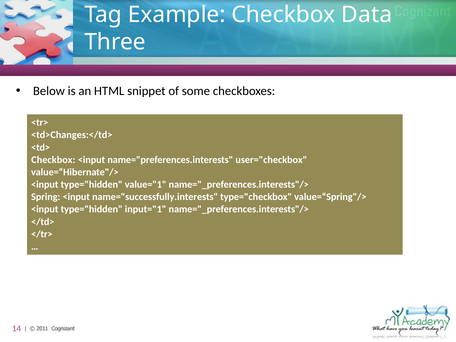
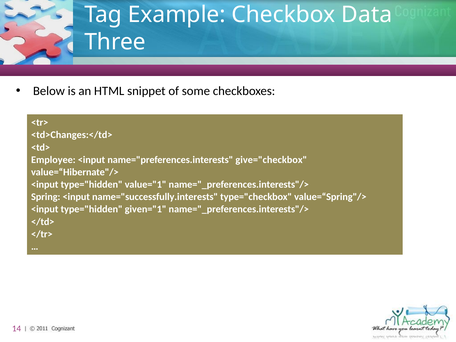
Checkbox: Checkbox -> Employee (53, 160)
user="checkbox: user="checkbox -> give="checkbox (271, 160)
input="1: input="1 -> given="1 (146, 209)
